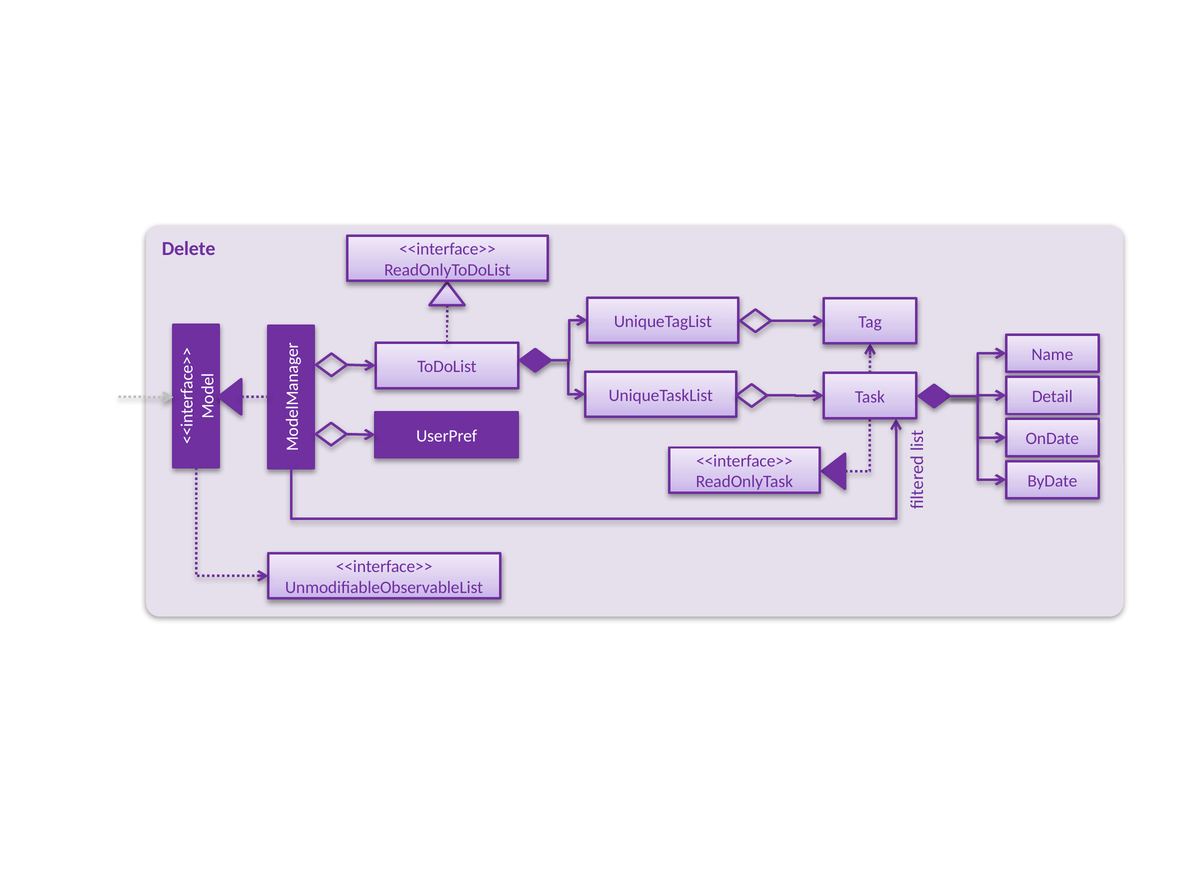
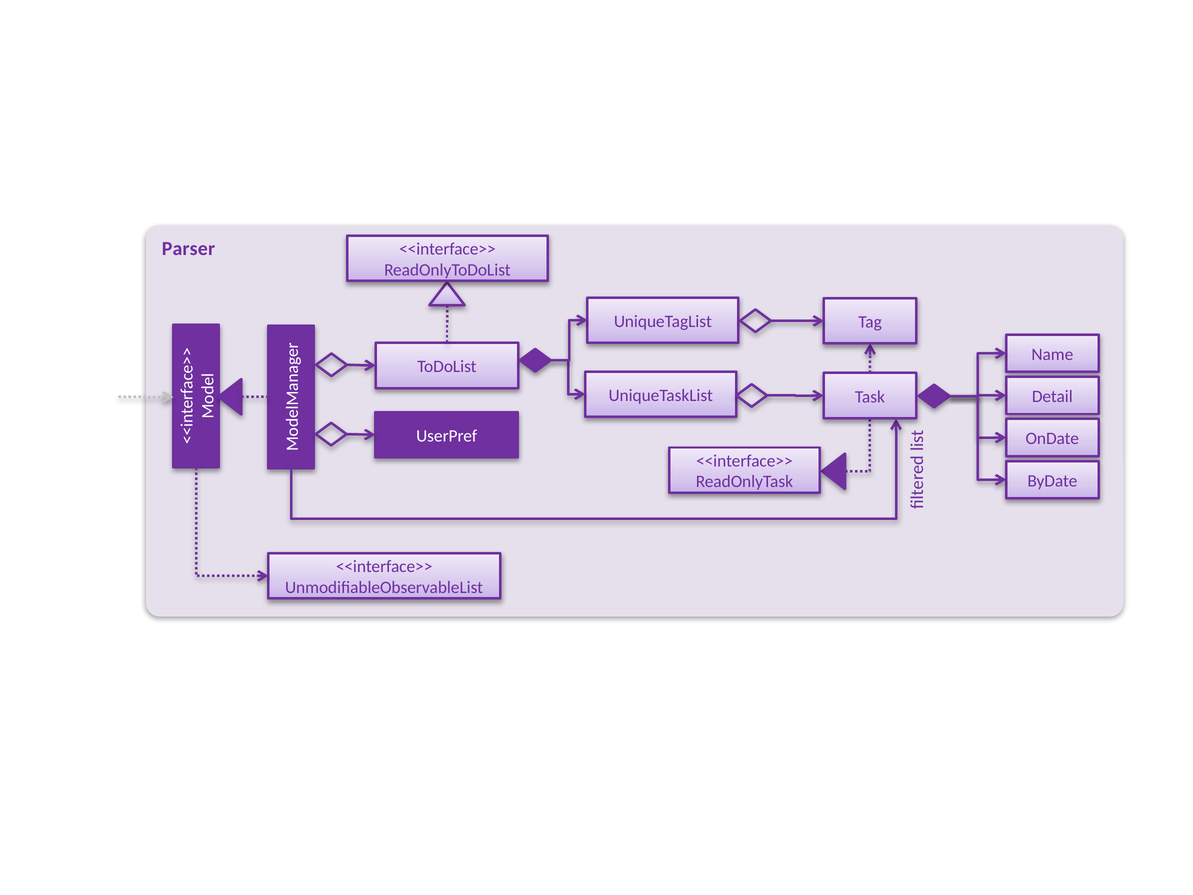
Delete: Delete -> Parser (188, 248)
